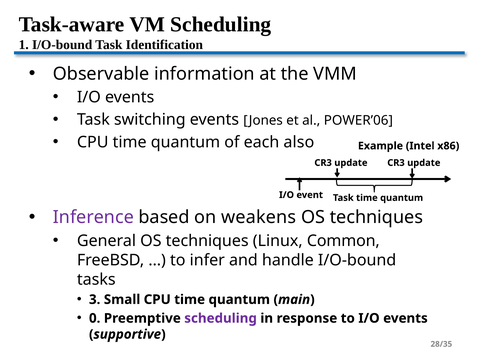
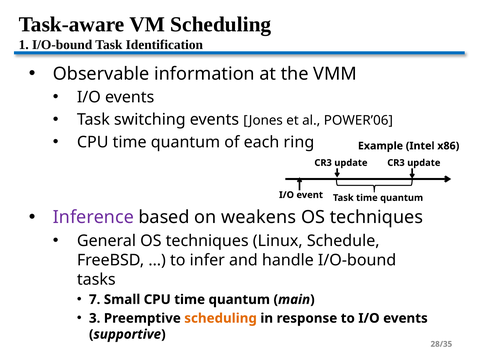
also: also -> ring (299, 142)
Common: Common -> Schedule (343, 241)
3: 3 -> 7 (95, 299)
0: 0 -> 3 (95, 318)
scheduling colour: purple -> orange (221, 318)
